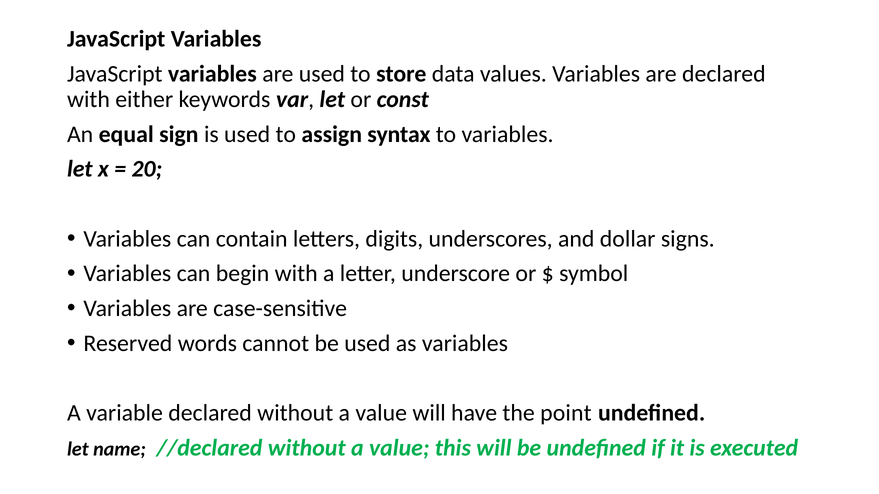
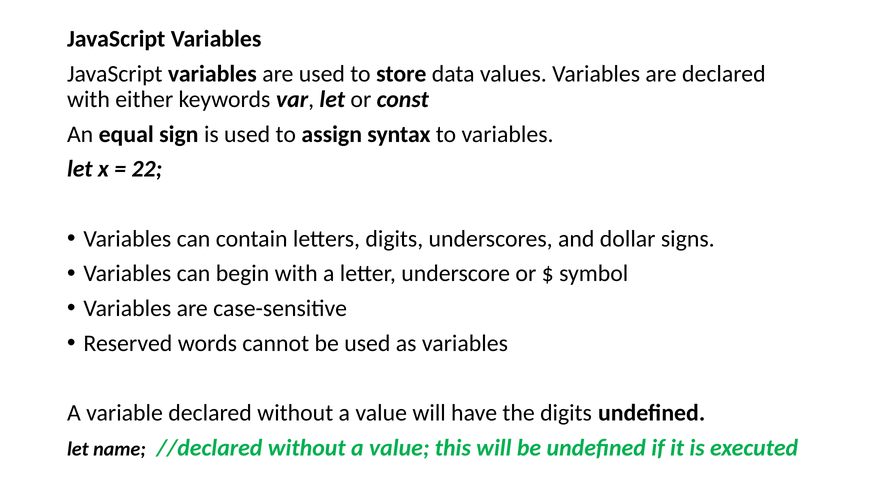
20: 20 -> 22 (147, 169)
the point: point -> digits (566, 413)
